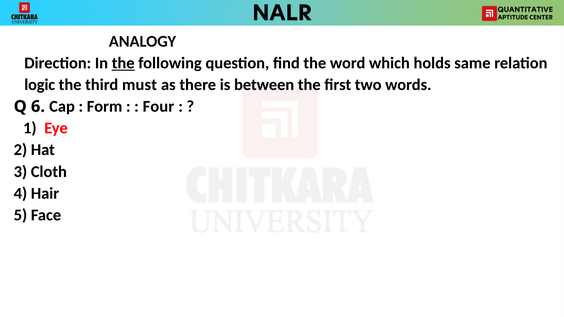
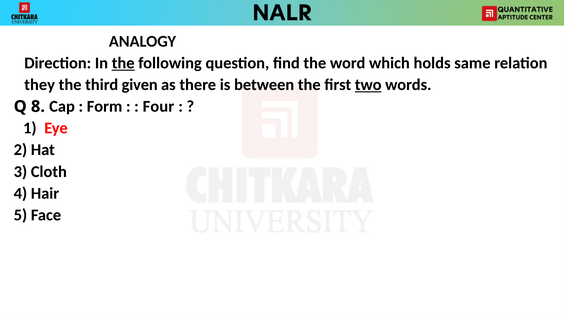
logic: logic -> they (40, 85)
must: must -> given (140, 85)
two underline: none -> present (368, 85)
6: 6 -> 8 (38, 107)
